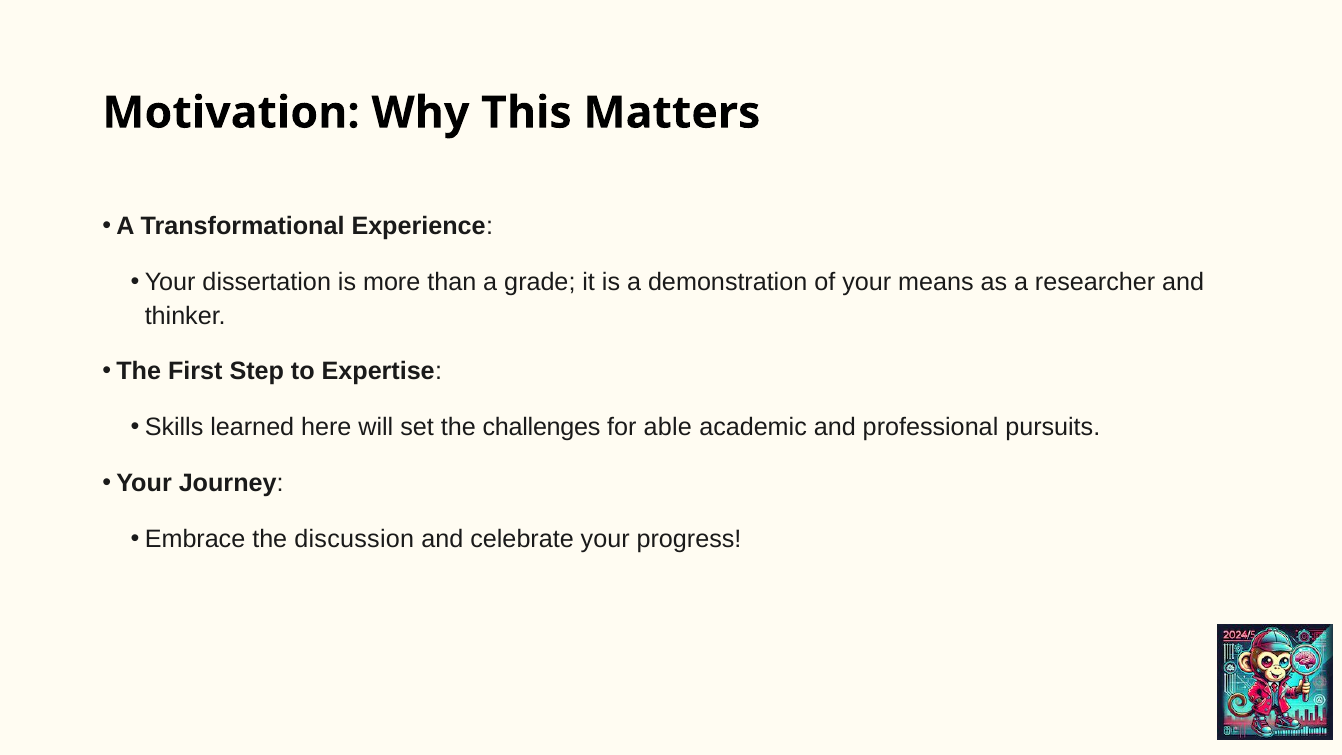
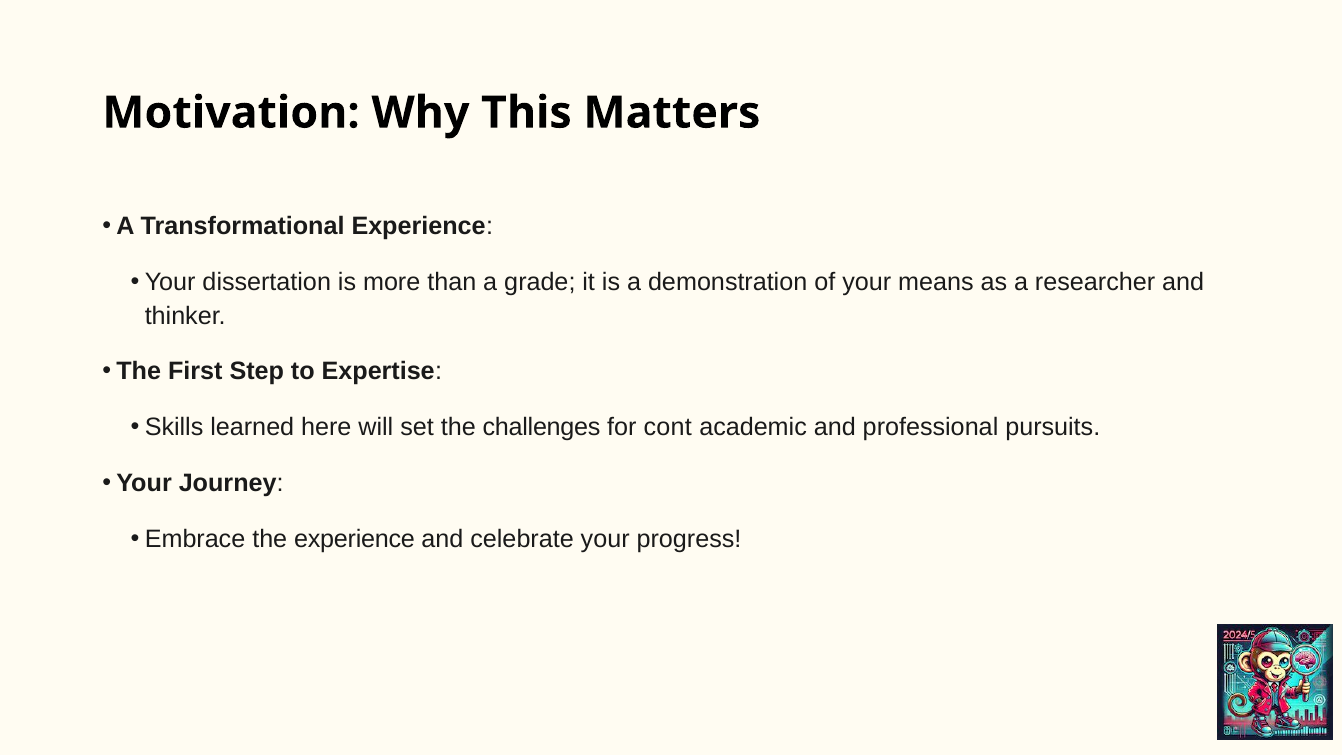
able: able -> cont (668, 427)
the discussion: discussion -> experience (355, 539)
